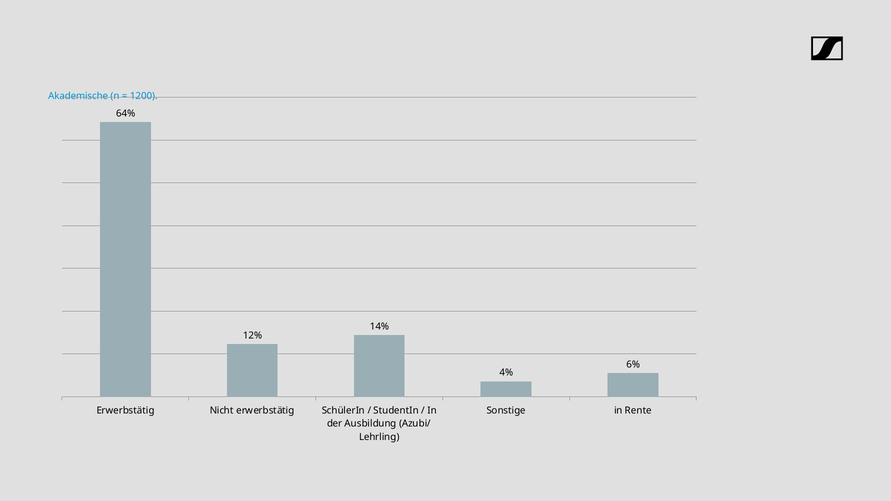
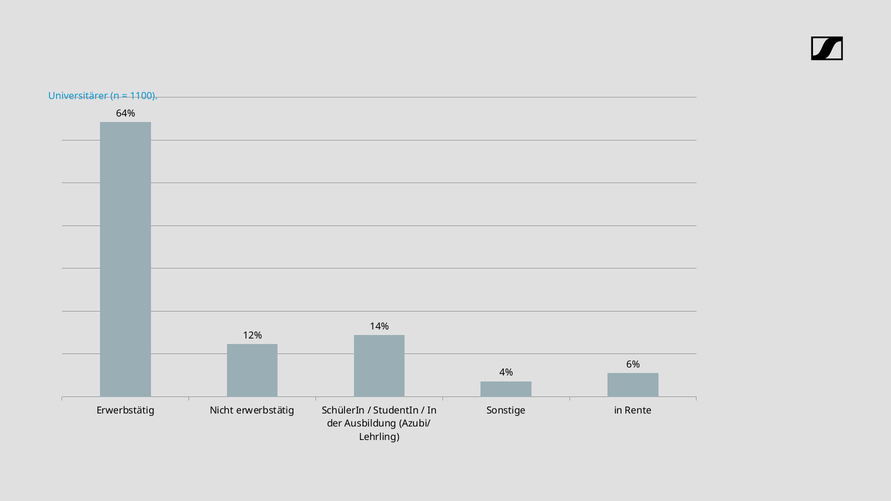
Akademische: Akademische -> Universitärer (78, 96)
1200: 1200 -> 1100 (144, 96)
